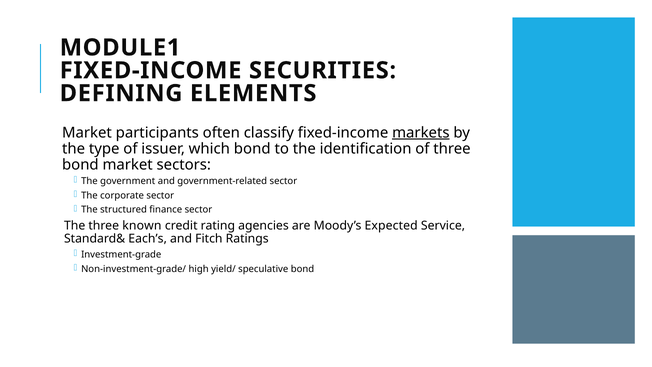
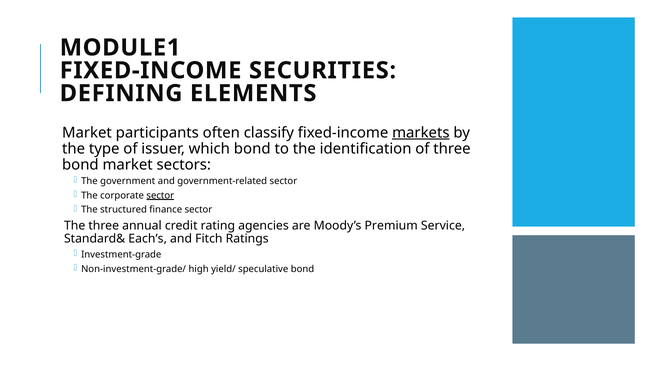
sector underline: none -> present (160, 195)
known: known -> annual (142, 225)
Expected: Expected -> Premium (391, 225)
